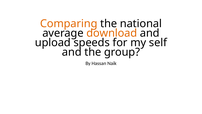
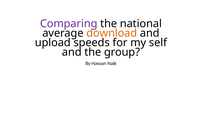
Comparing colour: orange -> purple (69, 24)
